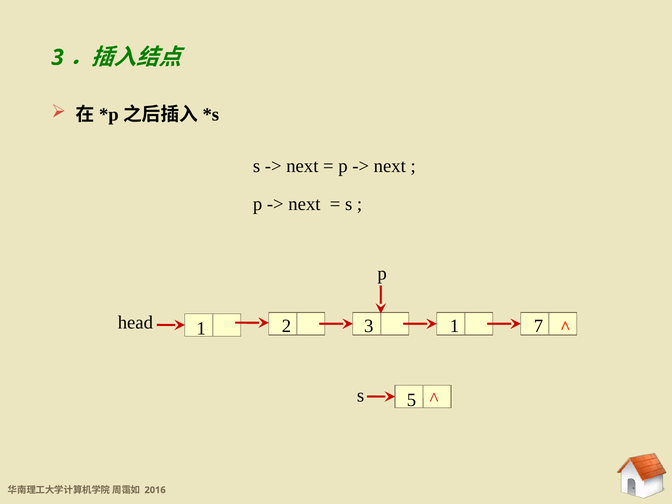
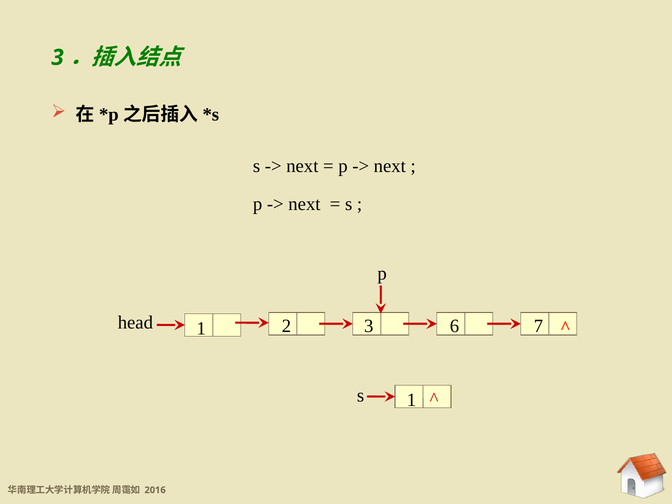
3 1: 1 -> 6 (454, 326)
s 5: 5 -> 1 (411, 400)
